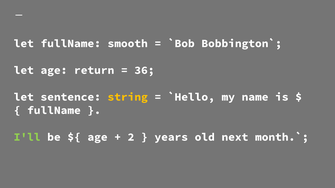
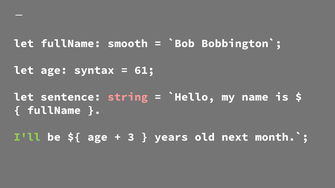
return: return -> syntax (94, 70)
36: 36 -> 61 (144, 70)
string colour: yellow -> pink (128, 97)
2: 2 -> 3 (131, 137)
